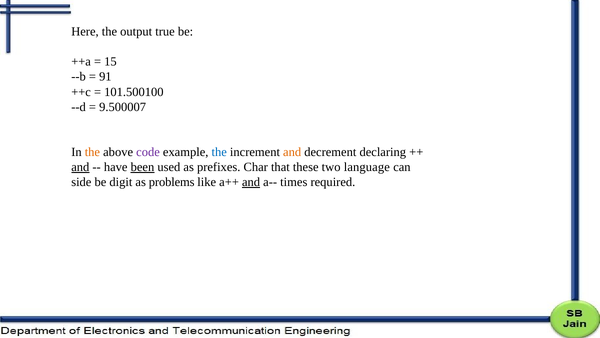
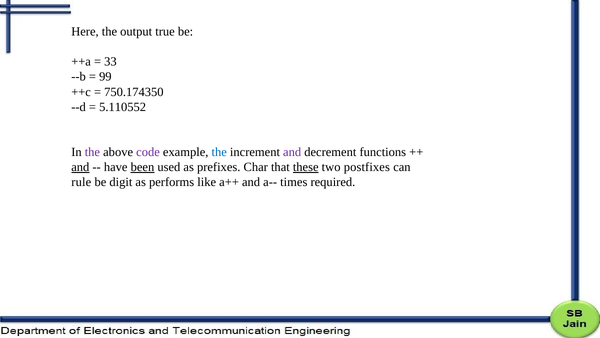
15: 15 -> 33 (110, 62)
91: 91 -> 99 (105, 77)
101.500100: 101.500100 -> 750.174350 (134, 92)
9.500007: 9.500007 -> 5.110552 (123, 107)
the colour: orange -> purple (92, 152)
and colour: orange -> purple (292, 152)
declaring: declaring -> functions (383, 152)
these underline: none -> present (306, 167)
language: language -> postfixes (367, 167)
side: side -> rule (81, 182)
problems: problems -> performs (172, 182)
and underline: present -> none (251, 182)
